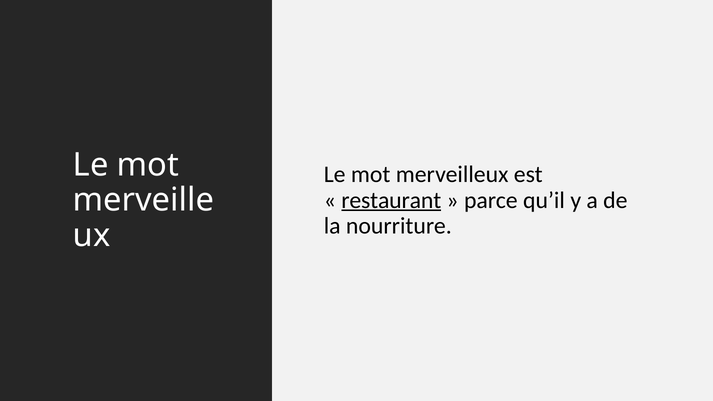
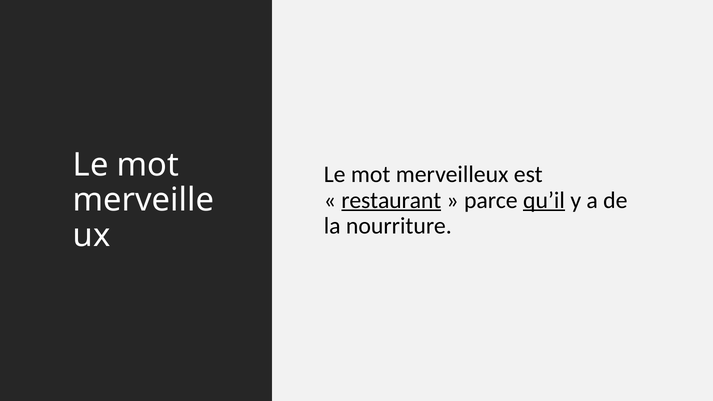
qu’il underline: none -> present (544, 200)
